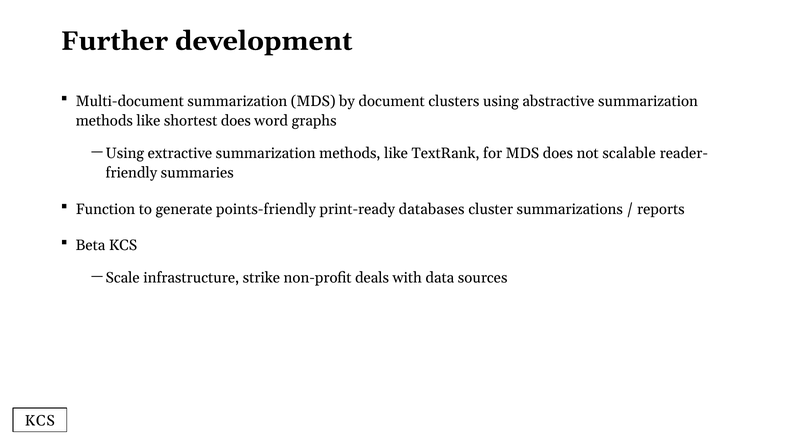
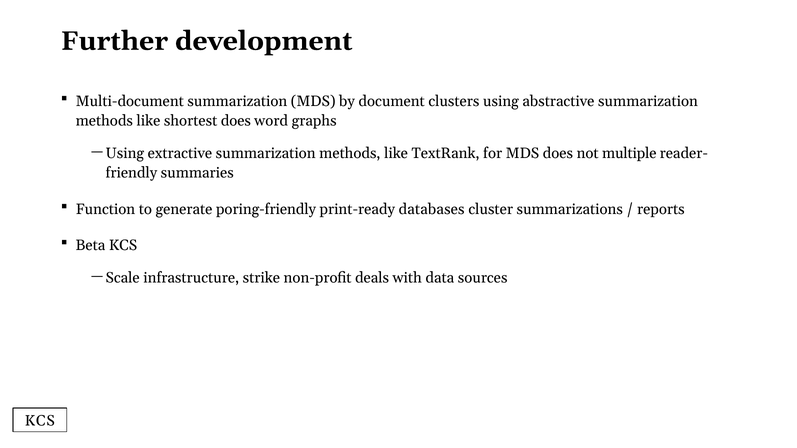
scalable: scalable -> multiple (629, 153)
points-friendly: points-friendly -> poring-friendly (266, 209)
